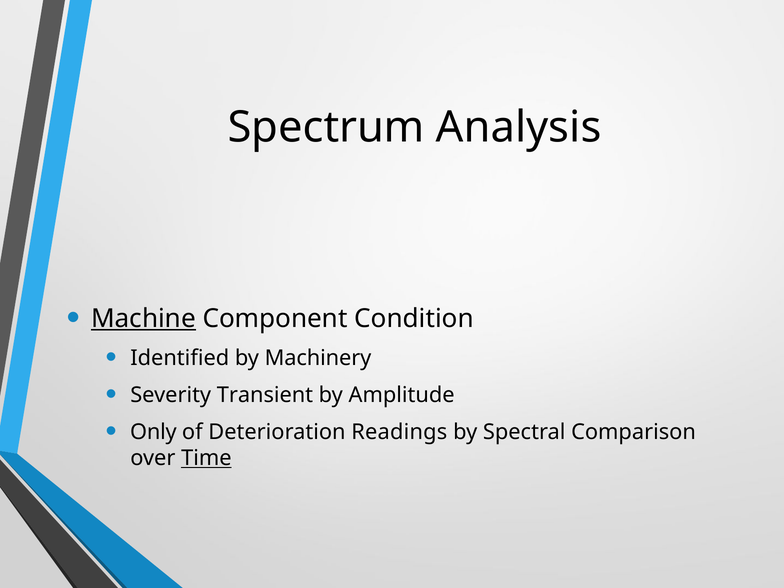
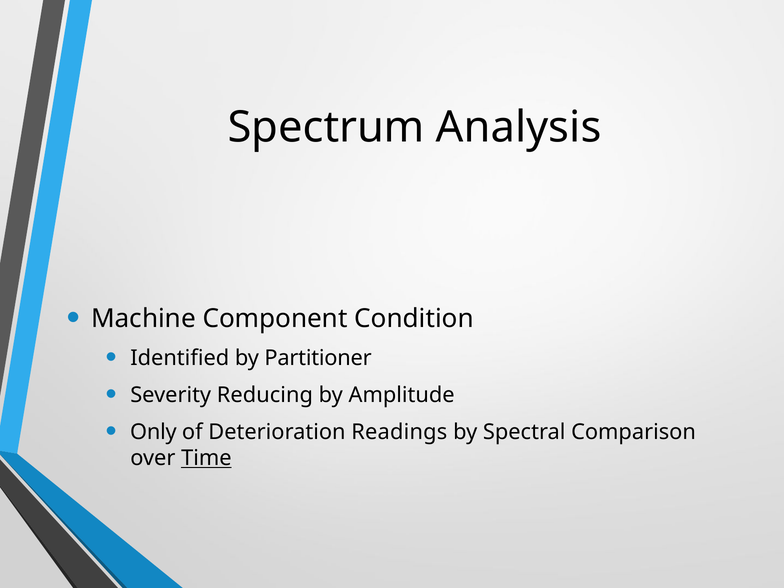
Machine underline: present -> none (143, 319)
Machinery: Machinery -> Partitioner (318, 358)
Transient: Transient -> Reducing (265, 395)
